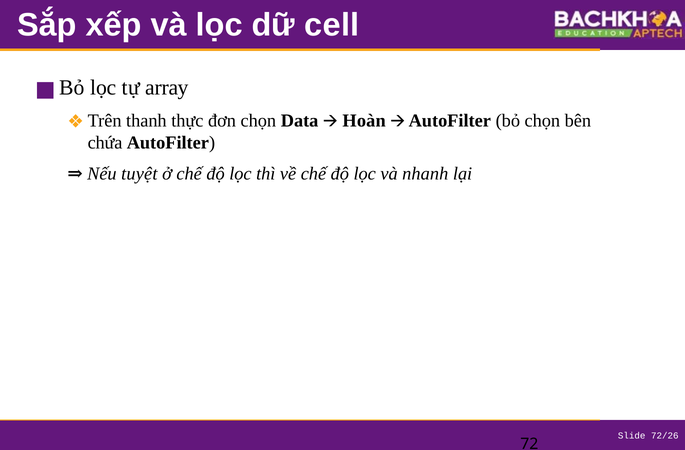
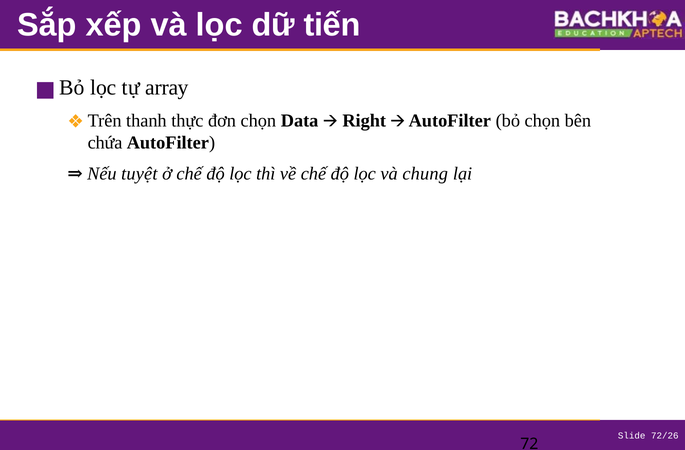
cell: cell -> tiến (332, 25)
Hoàn: Hoàn -> Right (364, 121)
nhanh: nhanh -> chung (425, 174)
